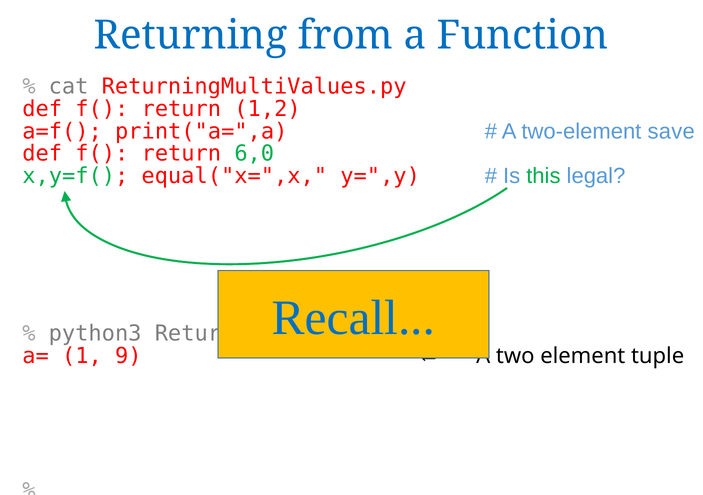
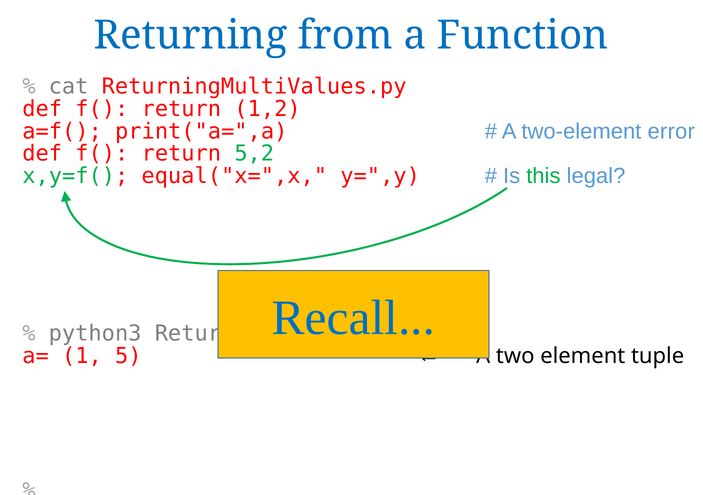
save: save -> error (671, 131)
6,0: 6,0 -> 5,2 (254, 154)
9: 9 -> 5 (128, 356)
